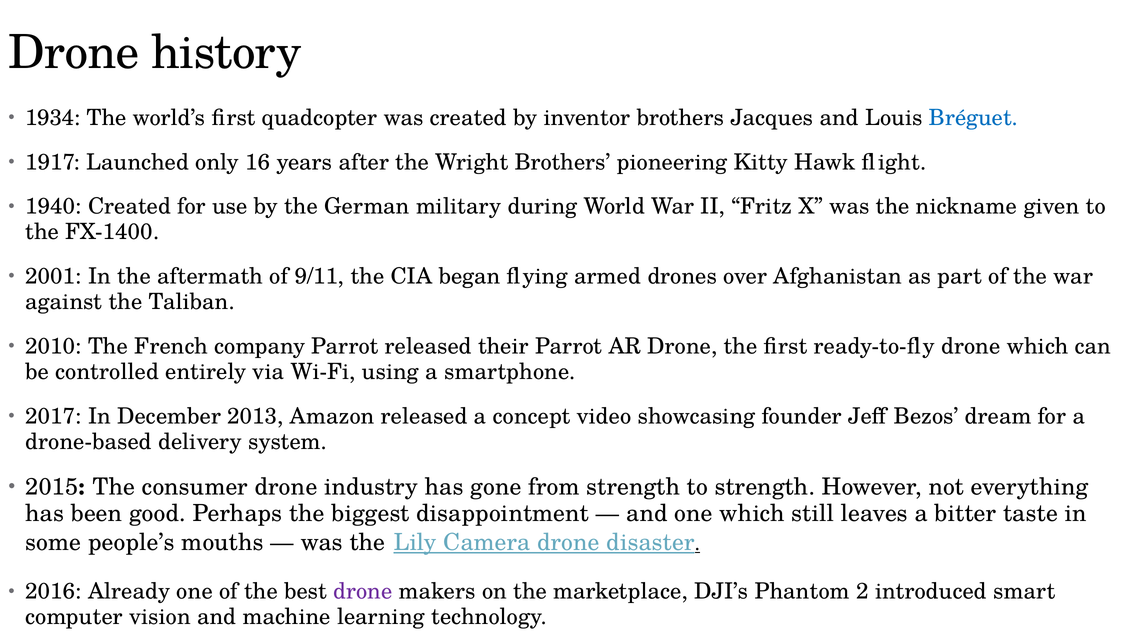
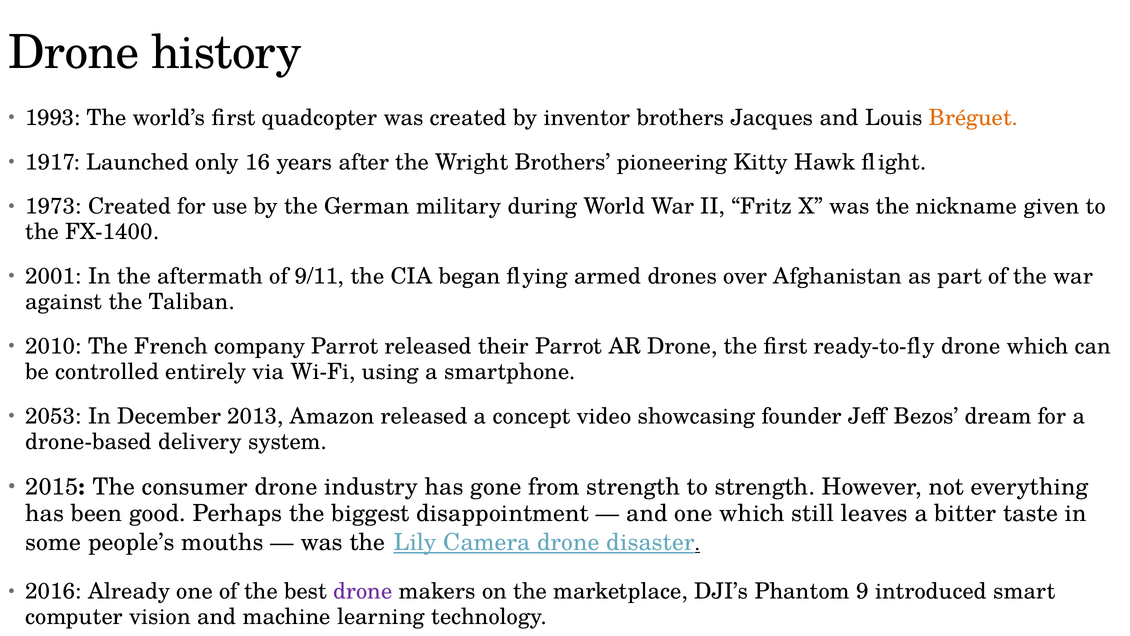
1934: 1934 -> 1993 (53, 118)
Bréguet colour: blue -> orange (974, 118)
1940: 1940 -> 1973 (54, 206)
2017: 2017 -> 2053 (54, 416)
2: 2 -> 9 (862, 591)
